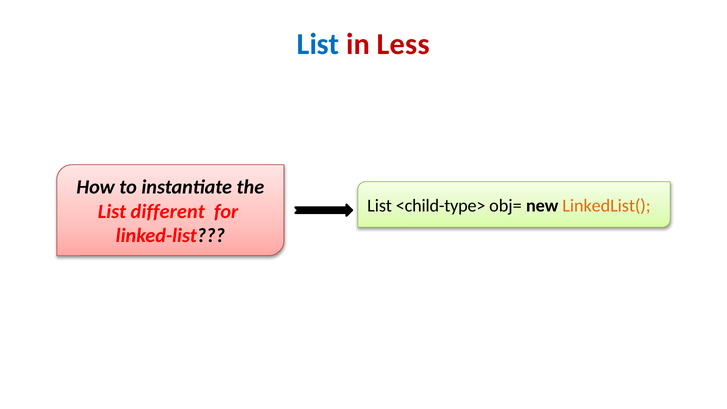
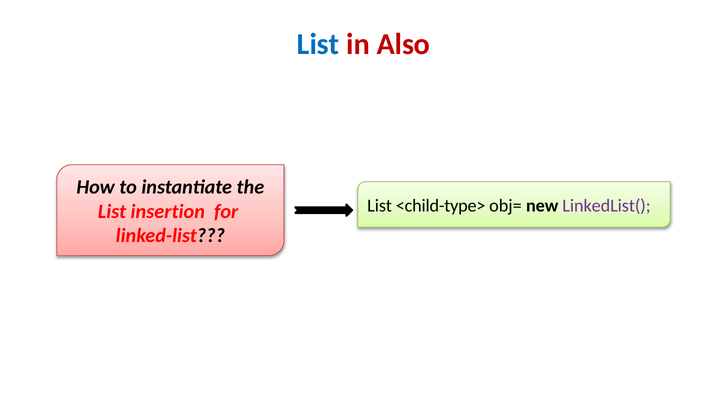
Less: Less -> Also (403, 44)
LinkedList( colour: orange -> purple (606, 206)
different: different -> insertion (168, 212)
